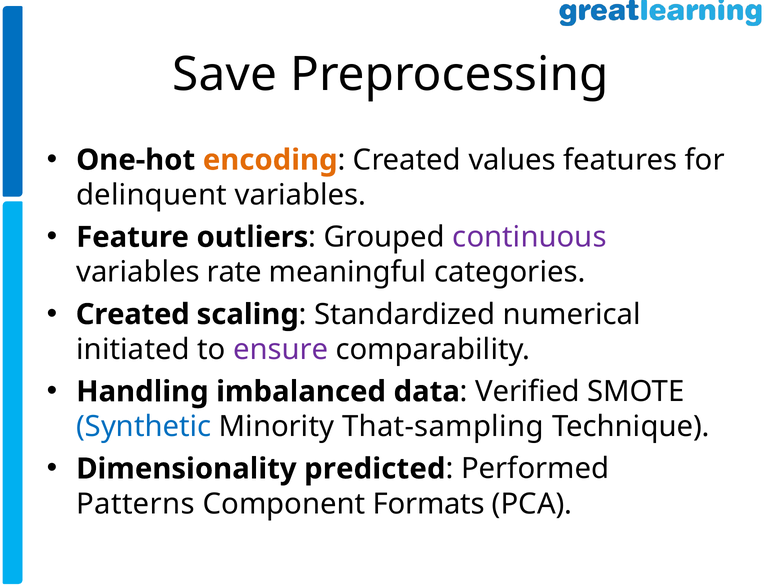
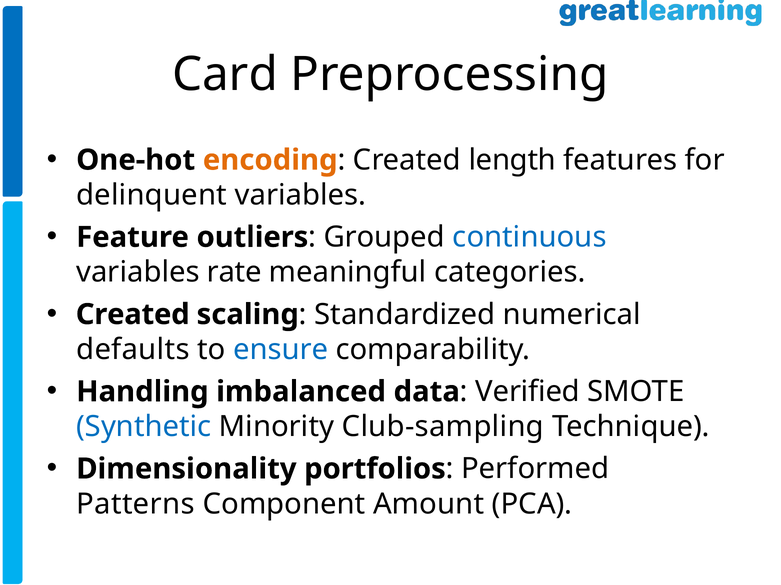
Save: Save -> Card (225, 75)
values: values -> length (512, 160)
continuous colour: purple -> blue (530, 238)
initiated: initiated -> defaults (133, 350)
ensure colour: purple -> blue (281, 350)
That-sampling: That-sampling -> Club-sampling (443, 427)
predicted: predicted -> portfolios (375, 469)
Formats: Formats -> Amount (429, 505)
